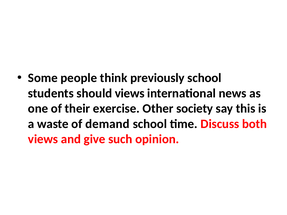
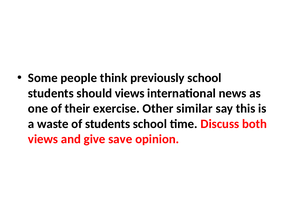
society: society -> similar (195, 109)
of demand: demand -> students (108, 124)
such: such -> save (120, 139)
